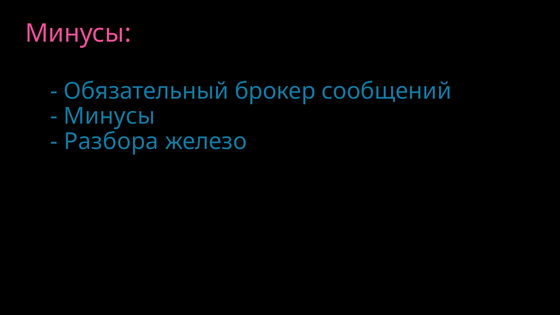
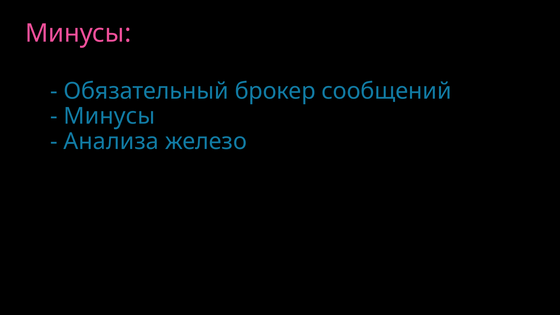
Разбора: Разбора -> Анализа (111, 141)
